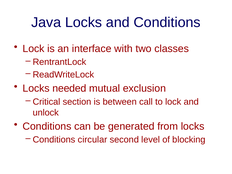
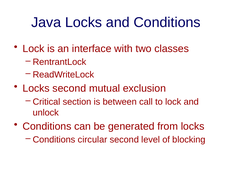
Locks needed: needed -> second (69, 88)
